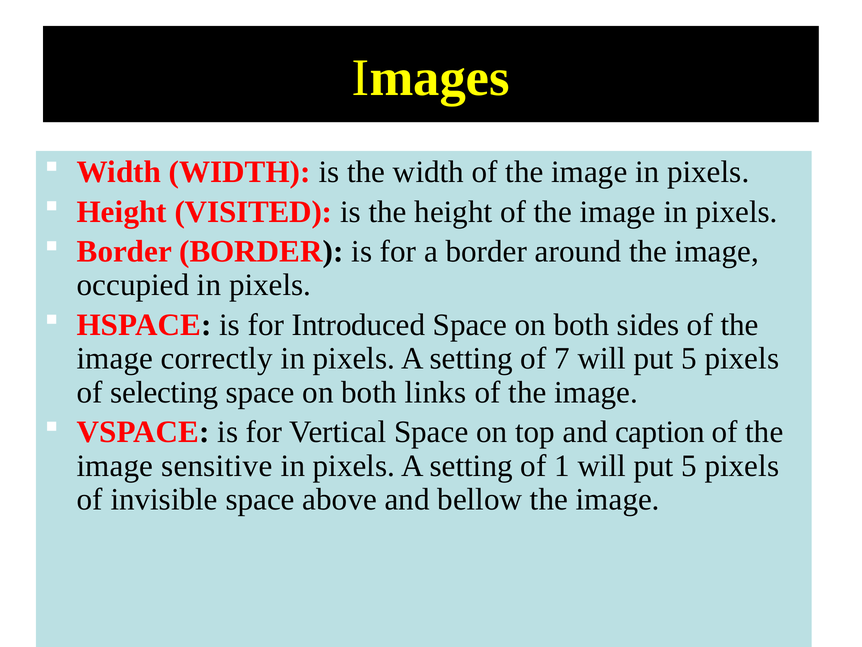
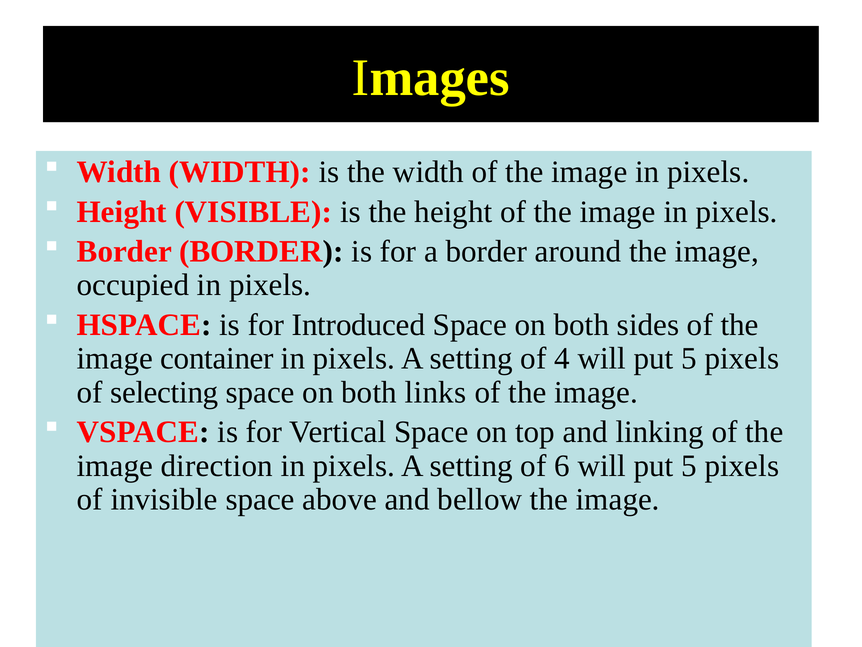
VISITED: VISITED -> VISIBLE (253, 212)
correctly: correctly -> container (217, 358)
7: 7 -> 4 (562, 358)
caption: caption -> linking (660, 432)
sensitive: sensitive -> direction (217, 465)
1: 1 -> 6 (562, 465)
